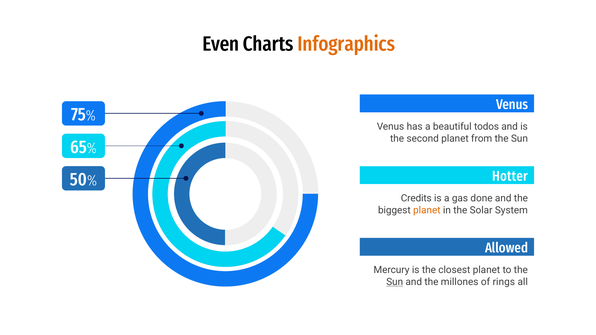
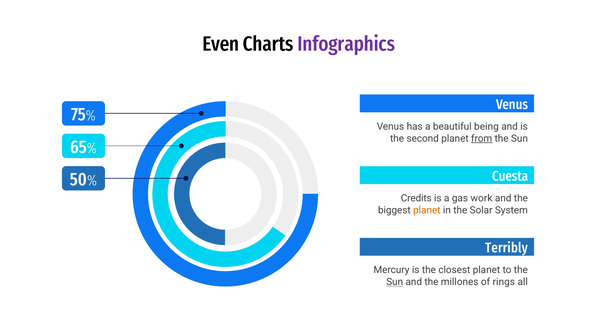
Infographics colour: orange -> purple (346, 44)
todos: todos -> being (486, 127)
from underline: none -> present (482, 139)
Hotter: Hotter -> Cuesta (510, 176)
done: done -> work (481, 198)
Allowed: Allowed -> Terribly (506, 248)
